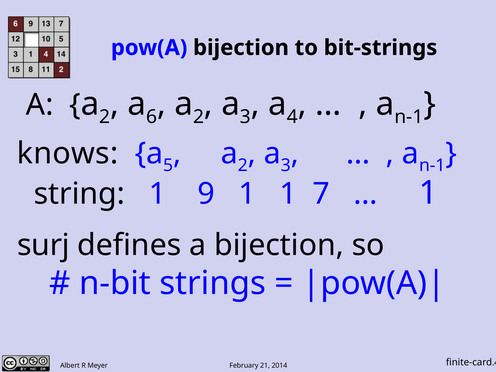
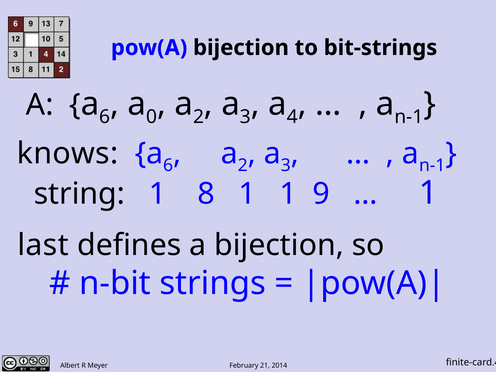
2: 2 -> 6 (105, 117)
6: 6 -> 0 (152, 117)
5: 5 -> 6 (168, 165)
9: 9 -> 8 (206, 194)
7: 7 -> 9 (321, 194)
surj: surj -> last (43, 245)
